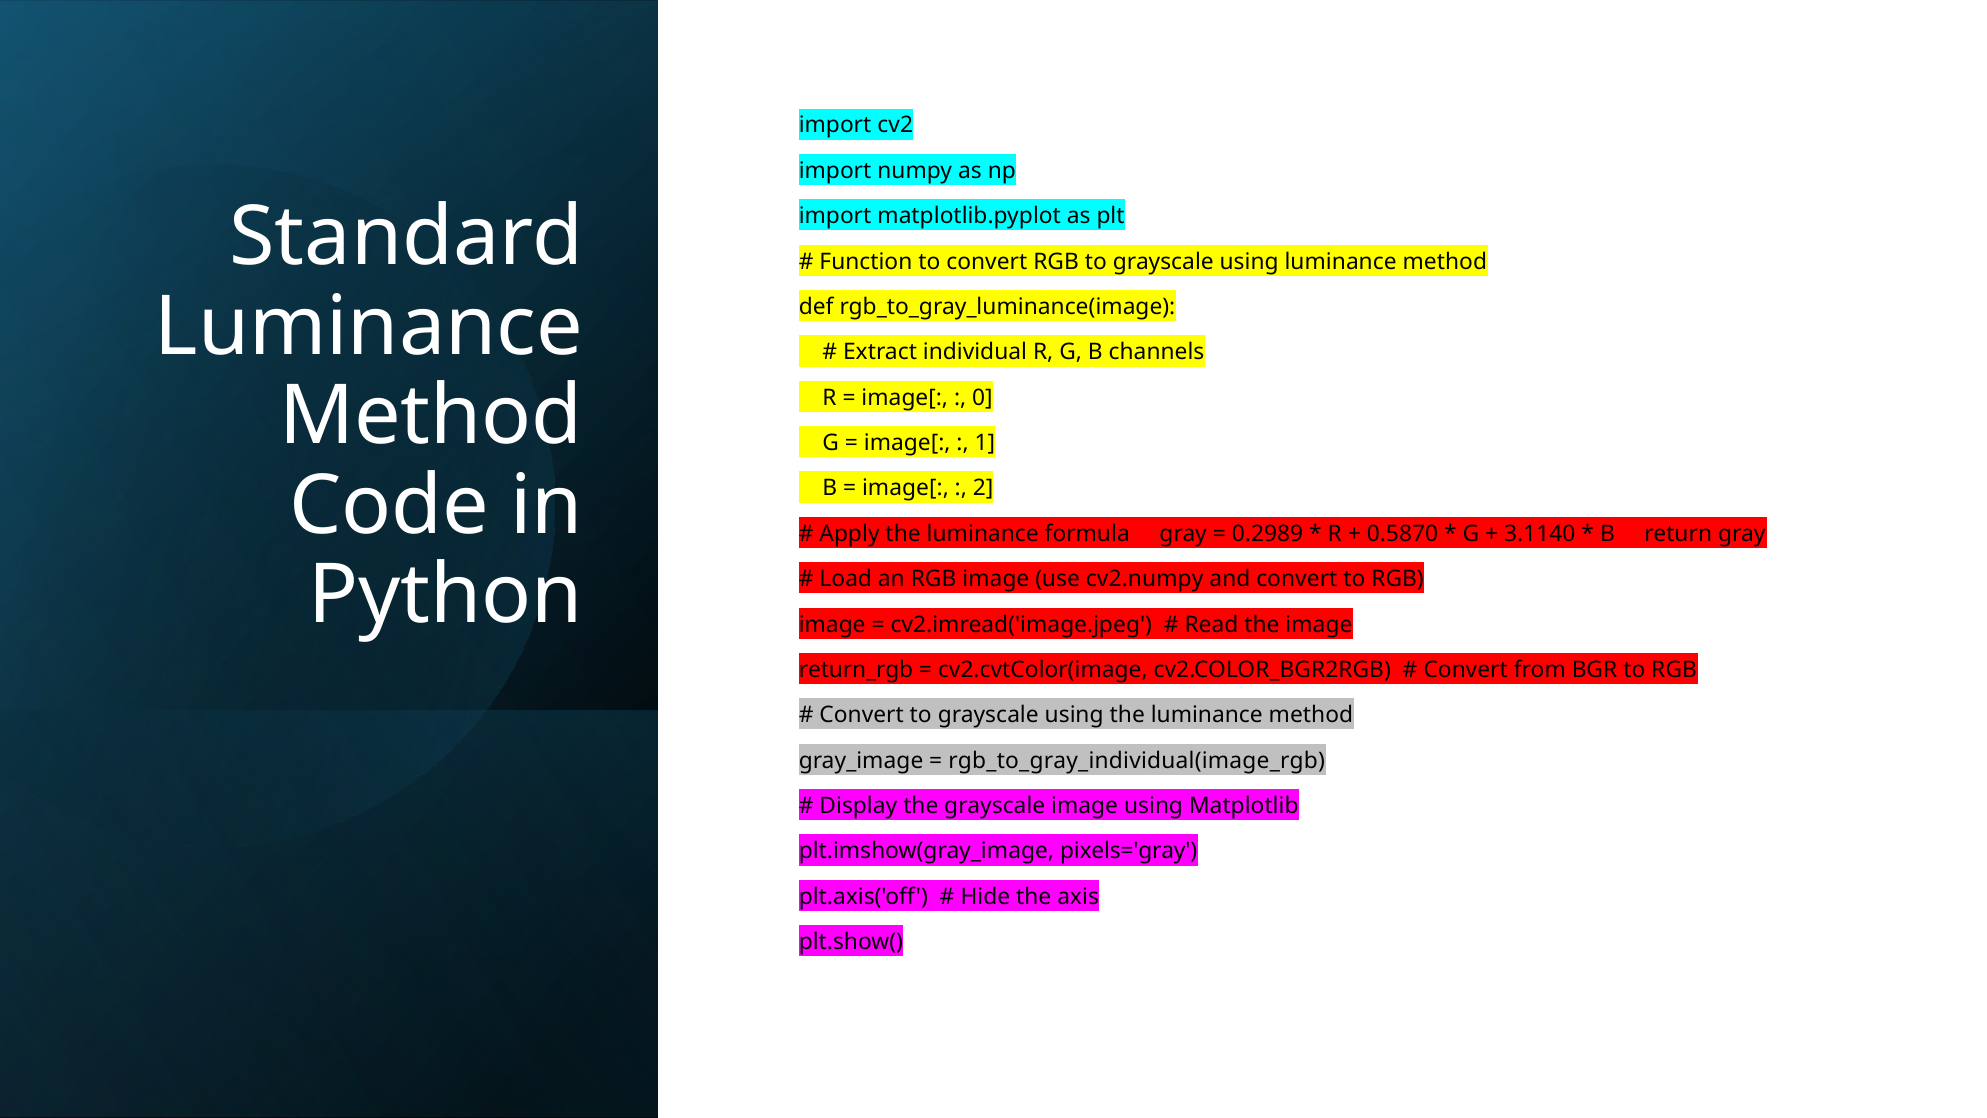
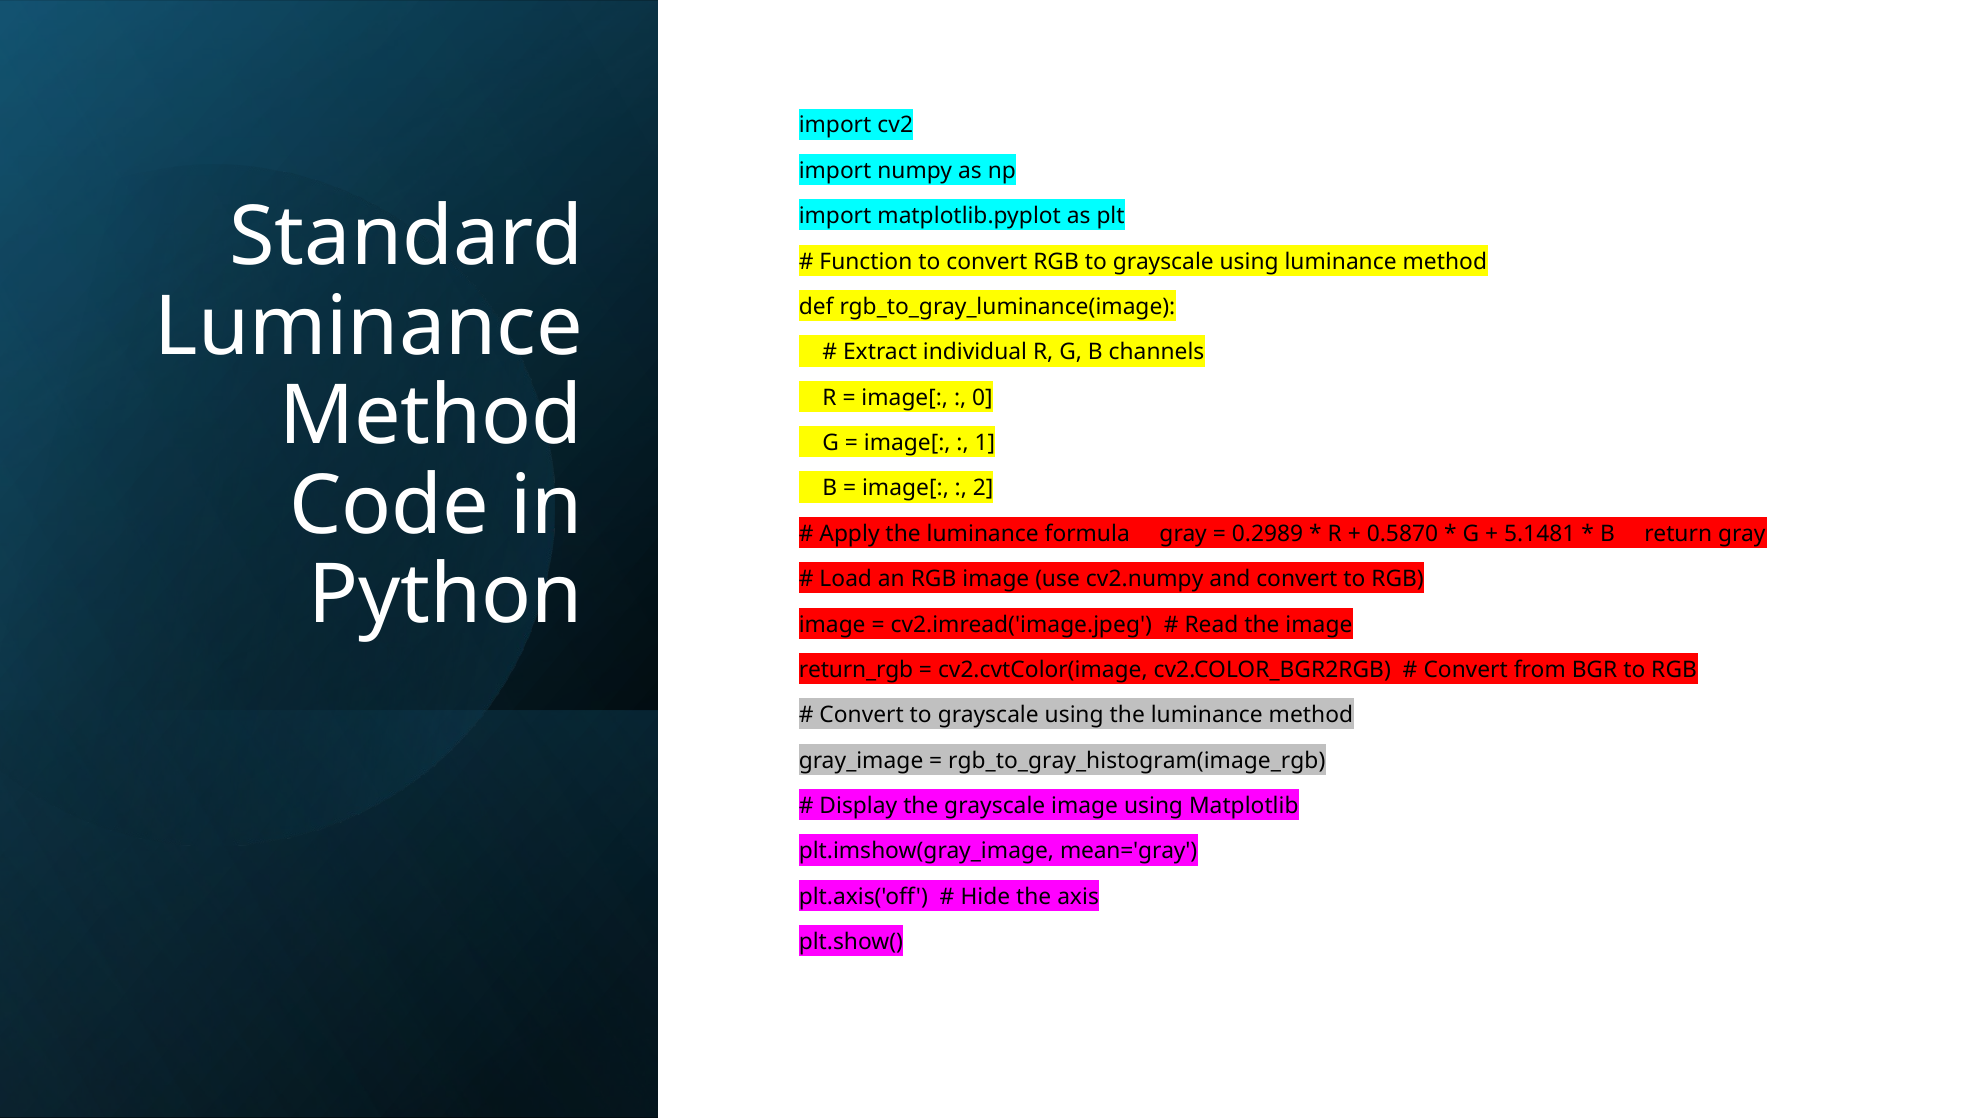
3.1140: 3.1140 -> 5.1481 (1540, 534)
rgb_to_gray_individual(image_rgb: rgb_to_gray_individual(image_rgb -> rgb_to_gray_histogram(image_rgb (1137, 760)
pixels='gray: pixels='gray -> mean='gray (1129, 851)
